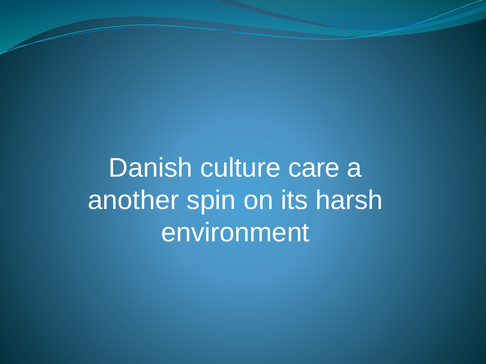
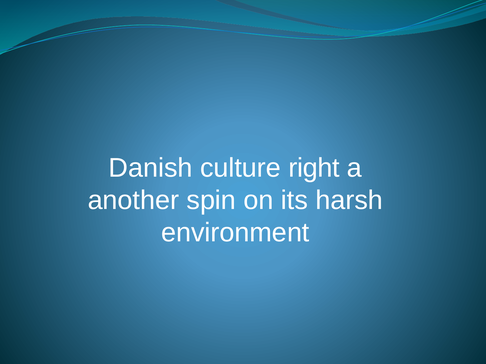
care: care -> right (314, 168)
